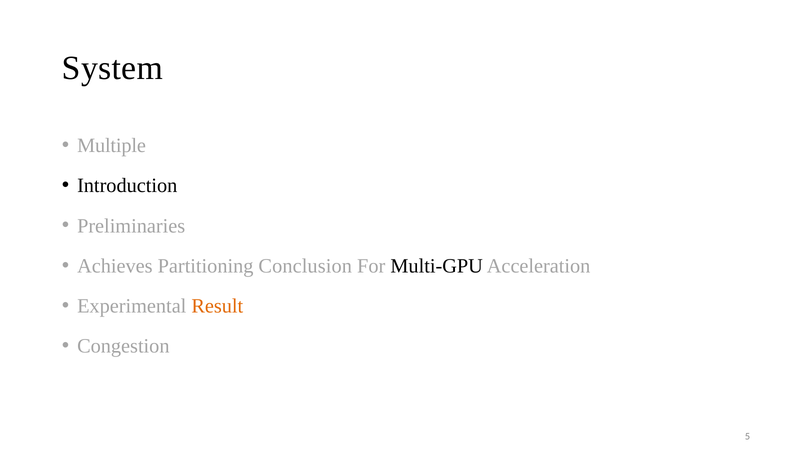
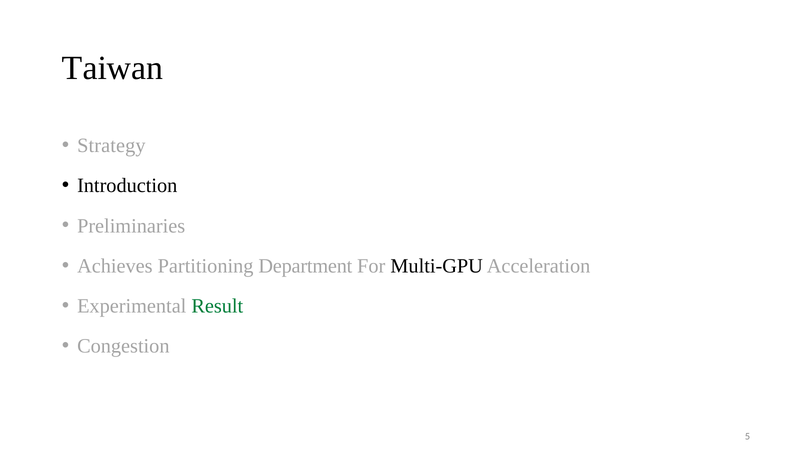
System: System -> Taiwan (113, 68)
Multiple: Multiple -> Strategy (111, 146)
Conclusion: Conclusion -> Department (305, 266)
Result colour: orange -> green (217, 306)
